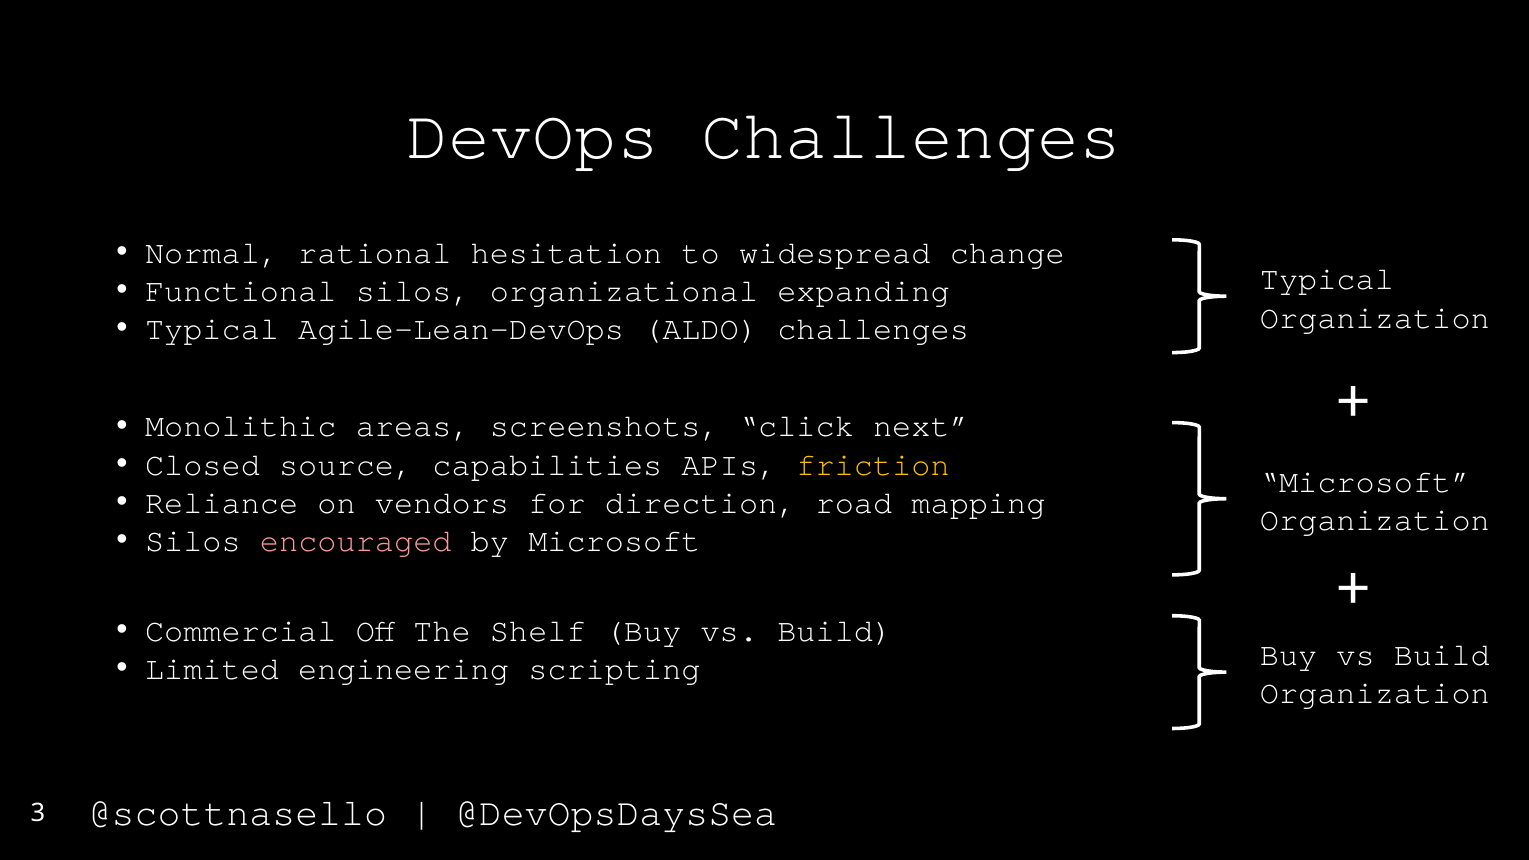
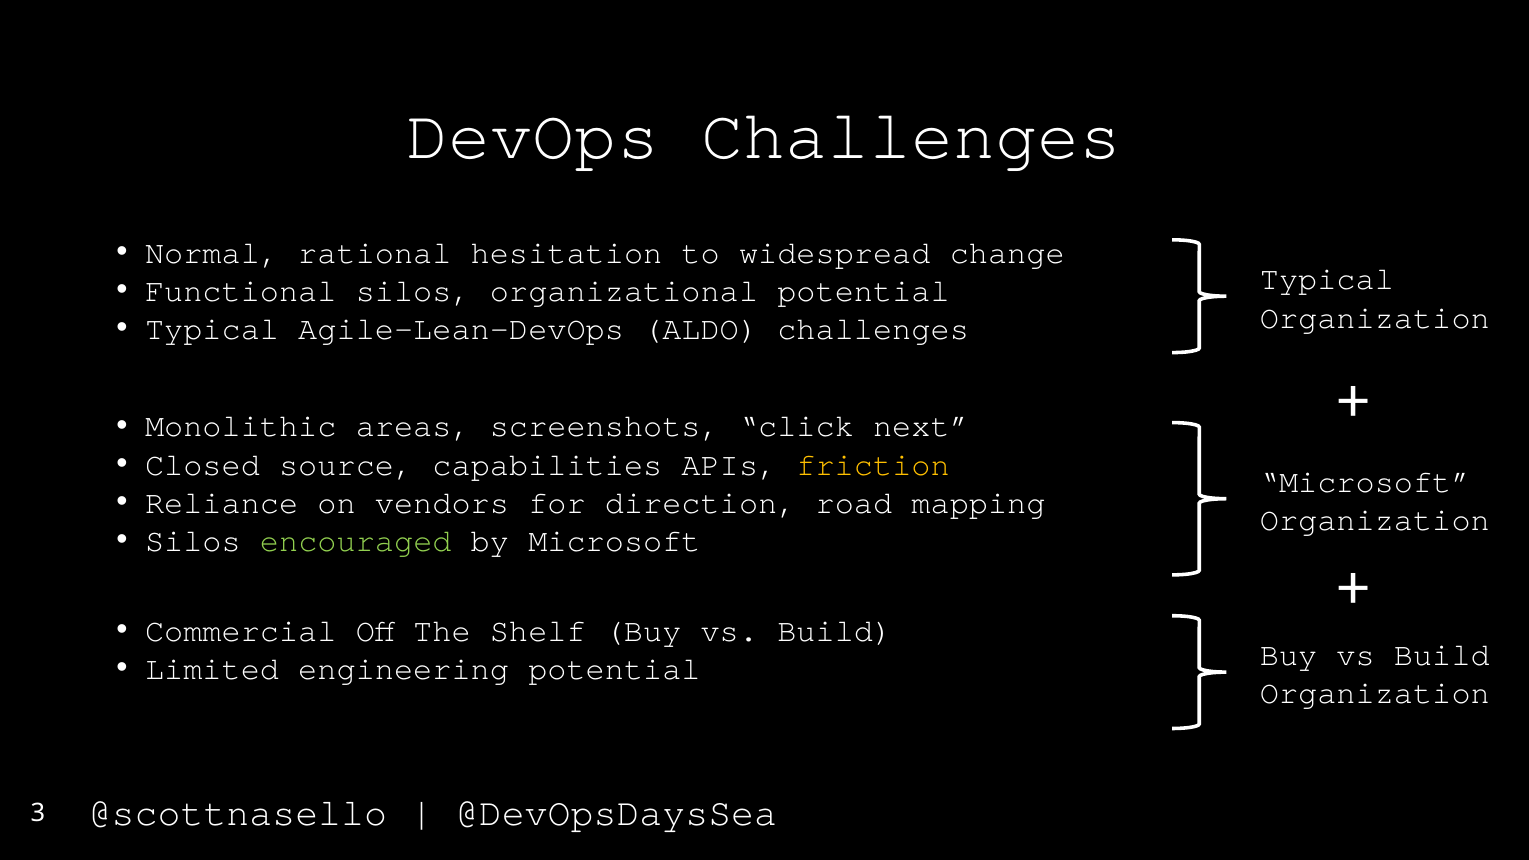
organizational expanding: expanding -> potential (864, 291)
encouraged colour: pink -> light green (356, 541)
engineering scripting: scripting -> potential (614, 669)
